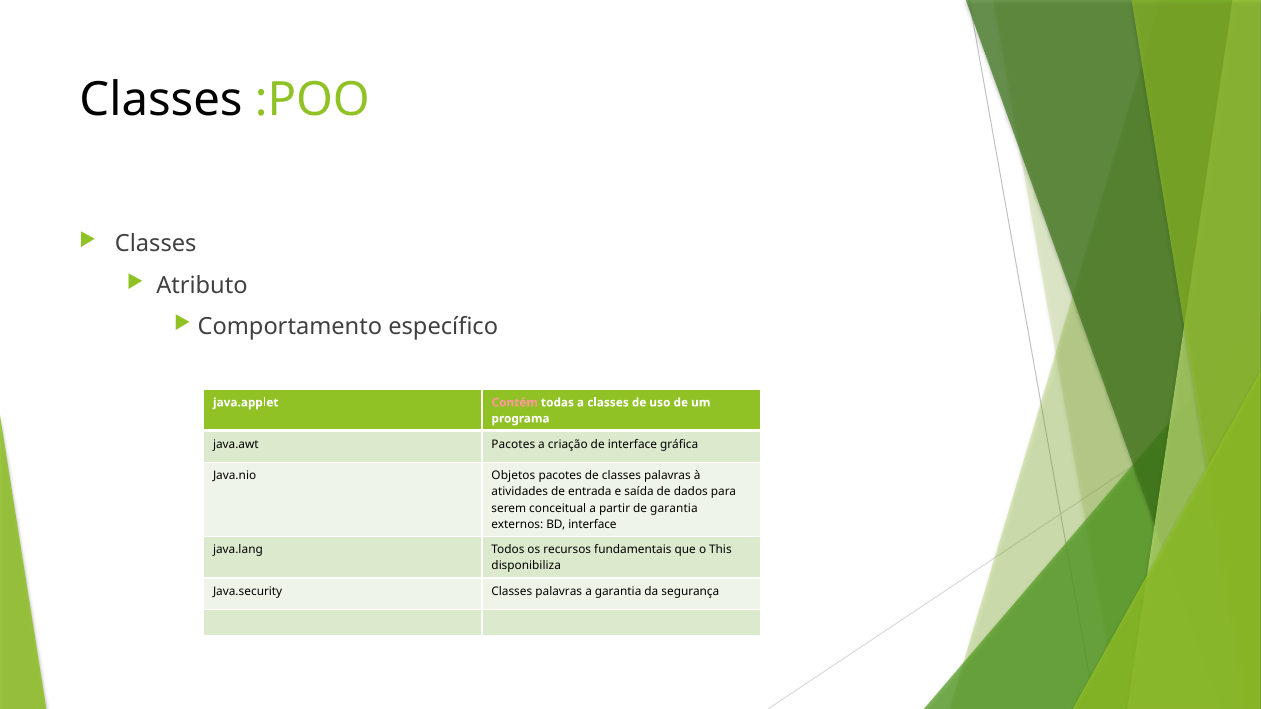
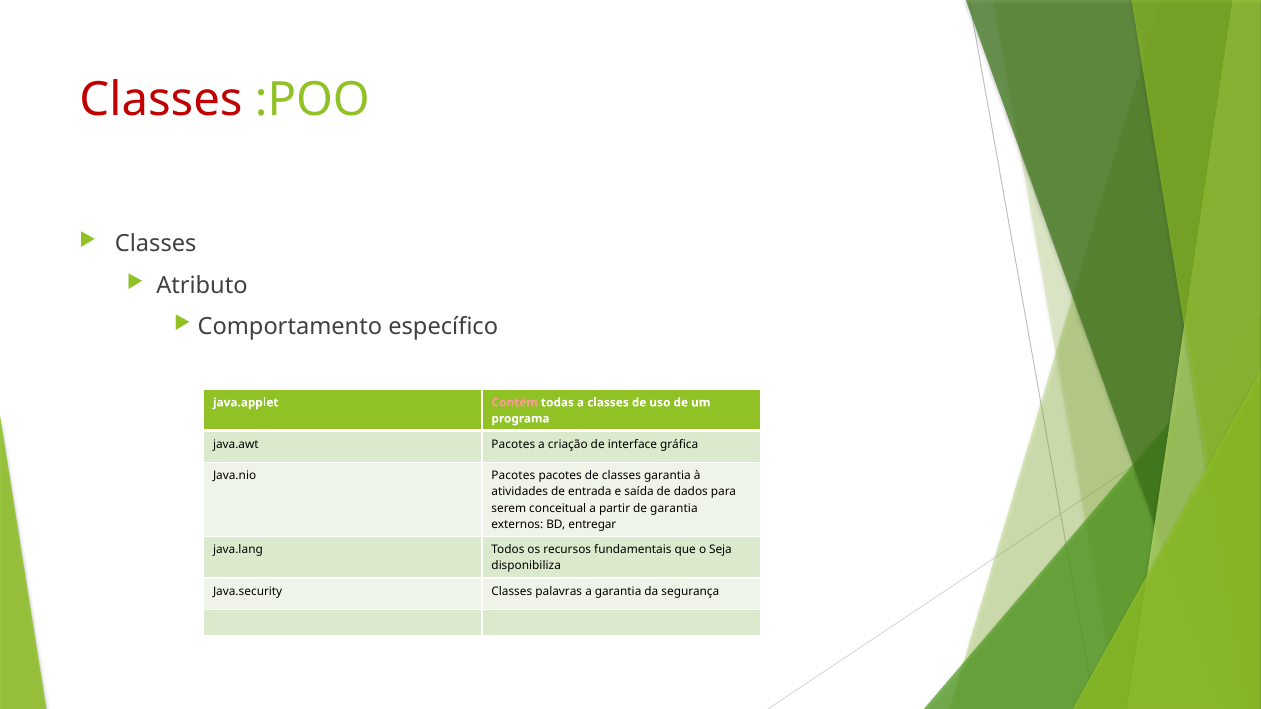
Classes colour: black -> red (161, 99)
Java.nio Objetos: Objetos -> Pacotes (513, 476)
de classes palavras: palavras -> garantia (667, 476)
BD interface: interface -> entregar (592, 524)
This: This -> Seja (720, 550)
